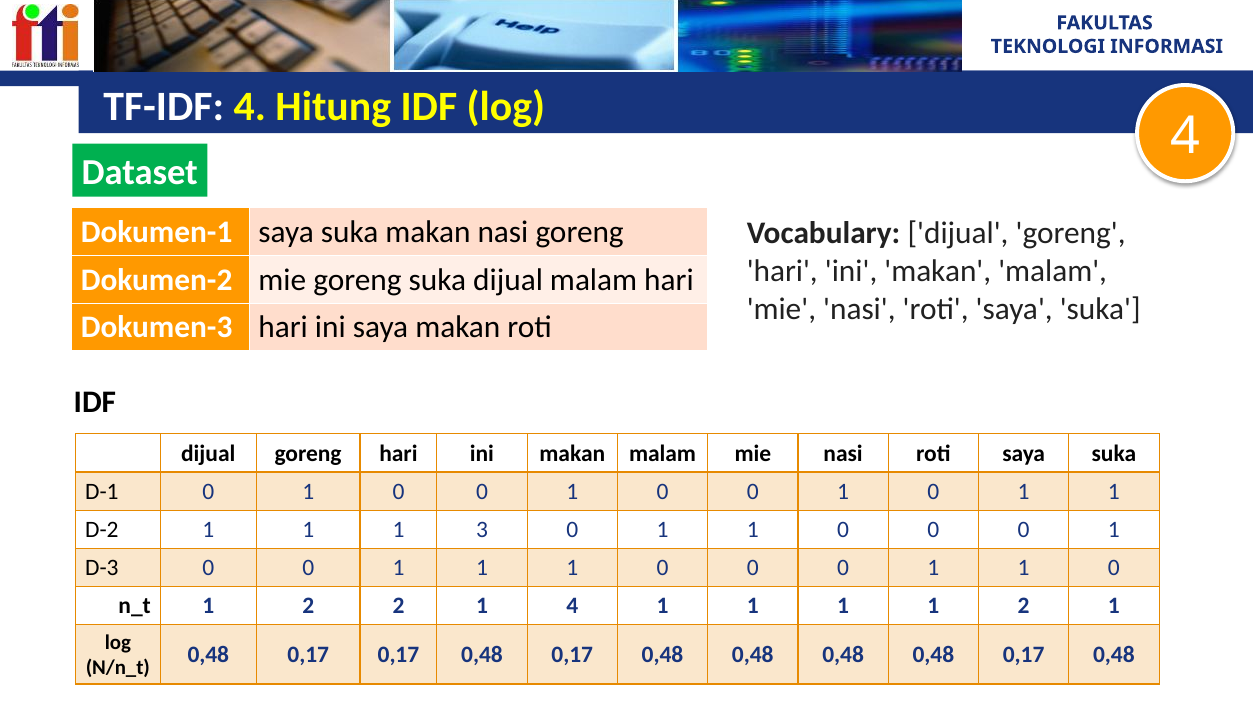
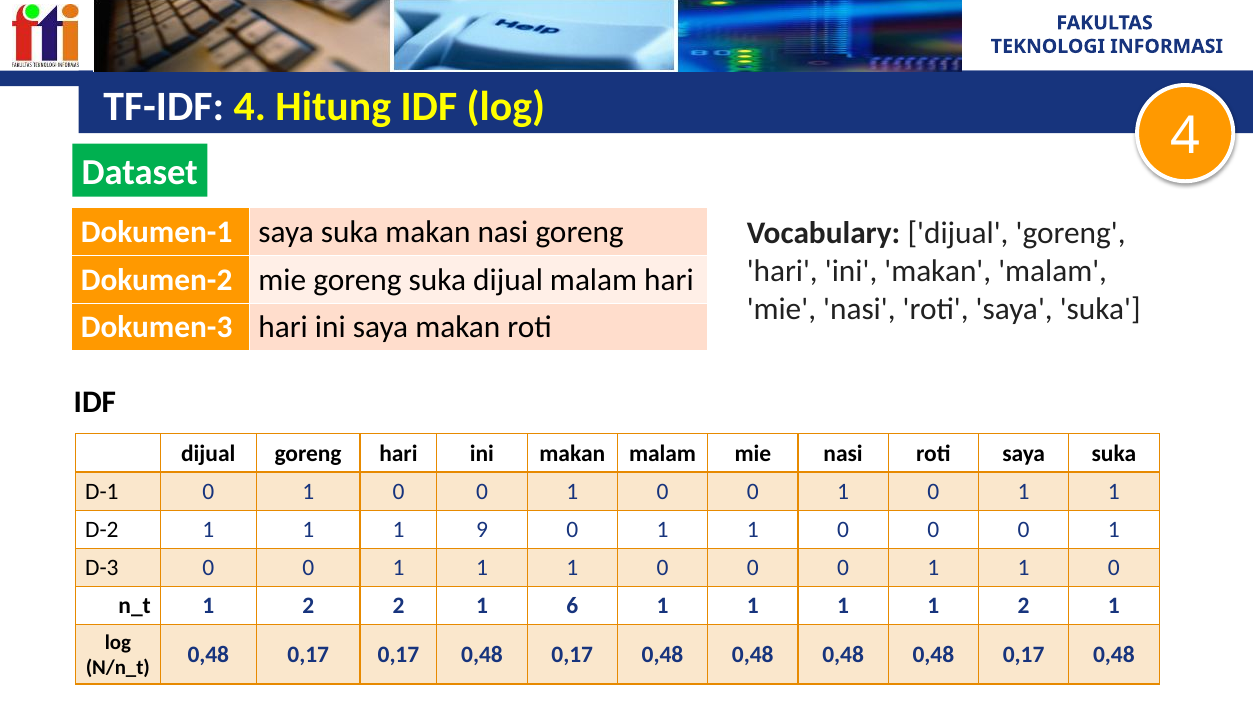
3: 3 -> 9 (482, 529)
1 4: 4 -> 6 (572, 606)
